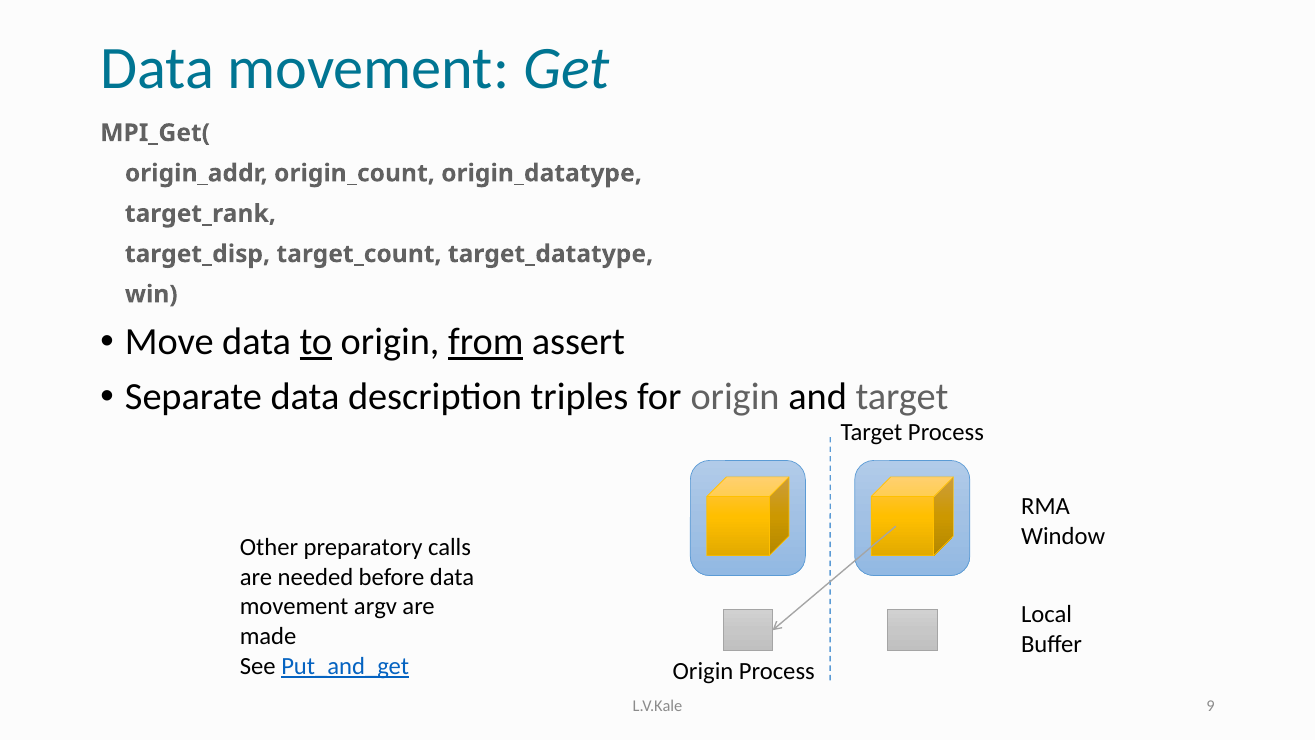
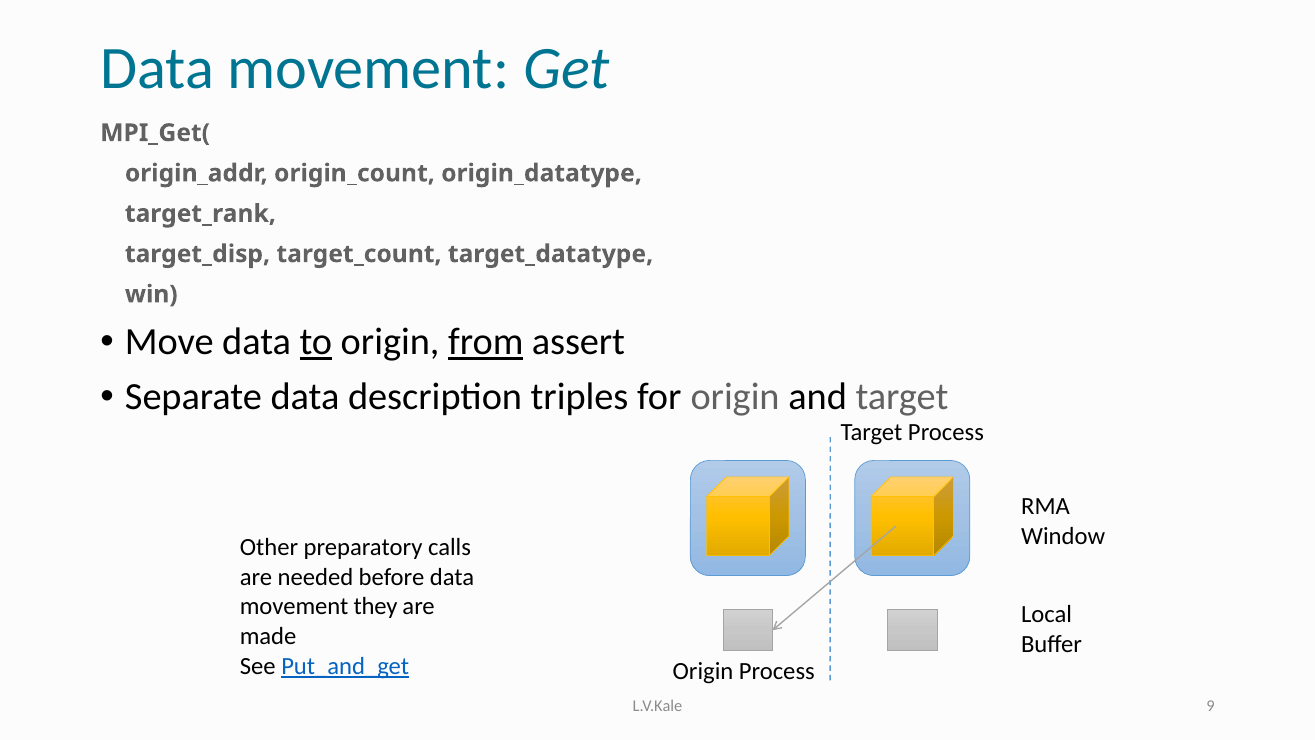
argv: argv -> they (376, 607)
